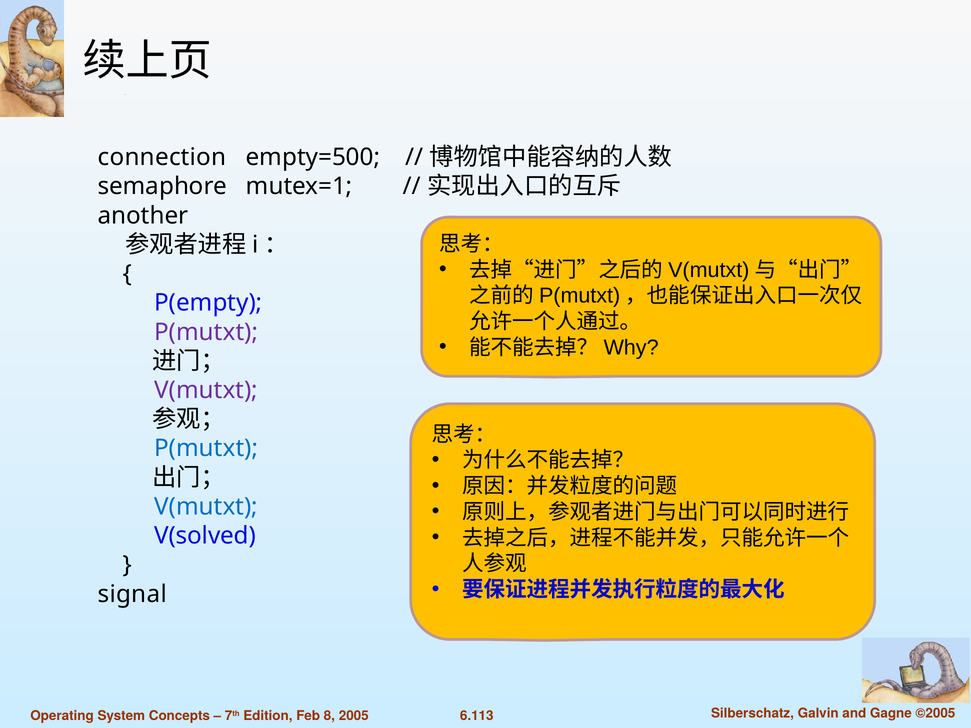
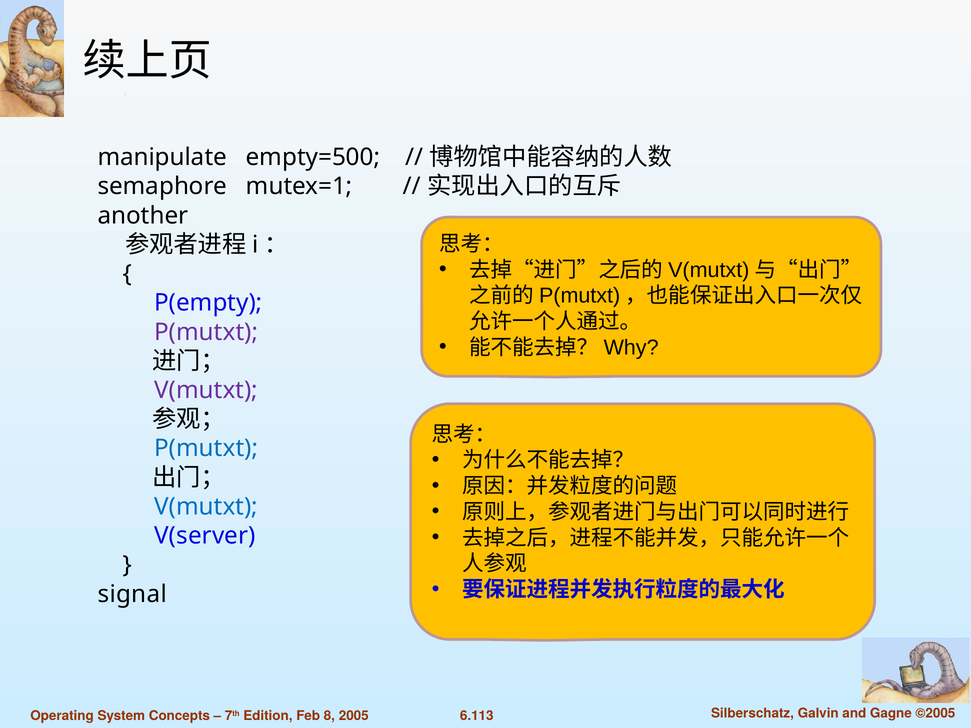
connection: connection -> manipulate (162, 157)
V(solved: V(solved -> V(server (205, 536)
